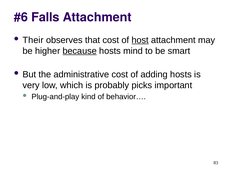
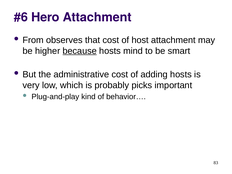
Falls: Falls -> Hero (45, 17)
Their: Their -> From (33, 40)
host underline: present -> none (140, 40)
